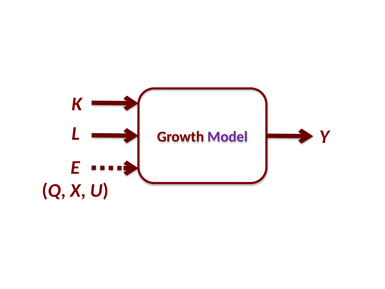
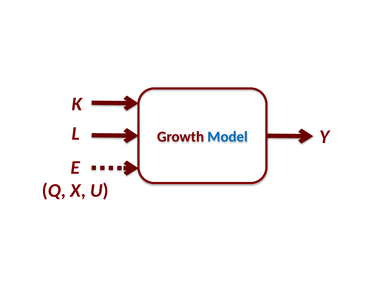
Model colour: purple -> blue (228, 137)
